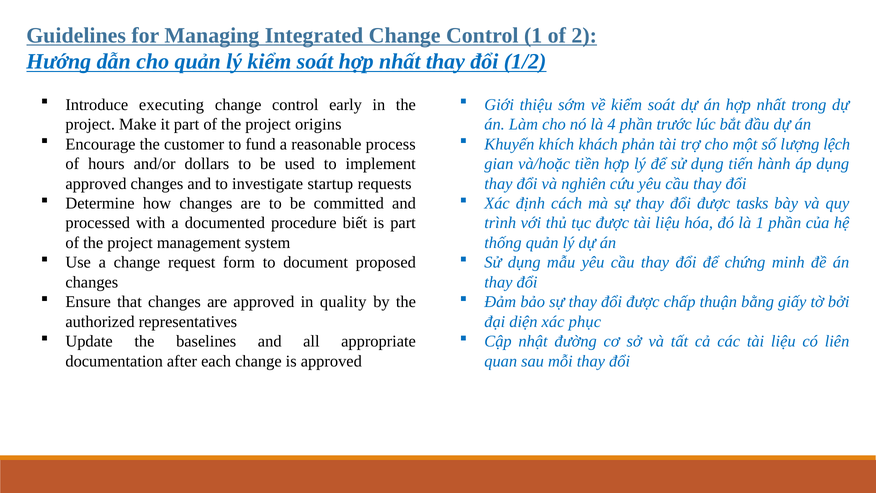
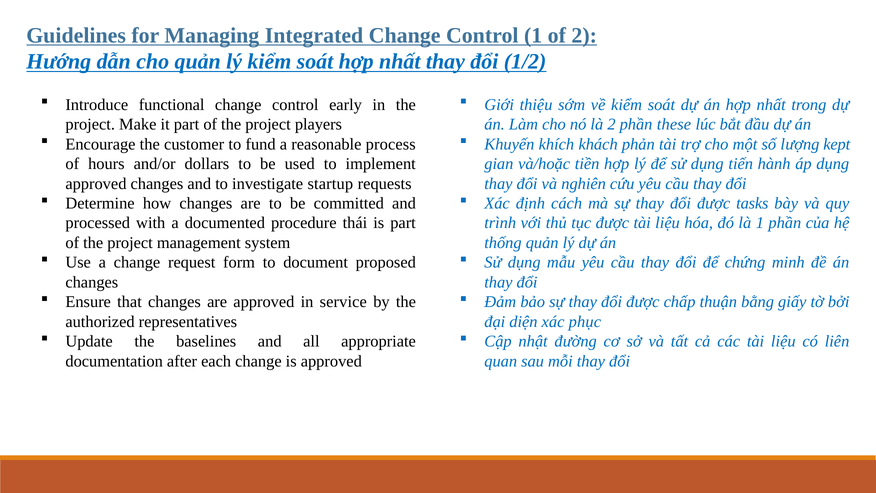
executing: executing -> functional (172, 105)
origins: origins -> players (318, 124)
là 4: 4 -> 2 (611, 124)
trước: trước -> these (674, 124)
lệch: lệch -> kept (837, 144)
biết: biết -> thái (355, 223)
quality: quality -> service (343, 302)
